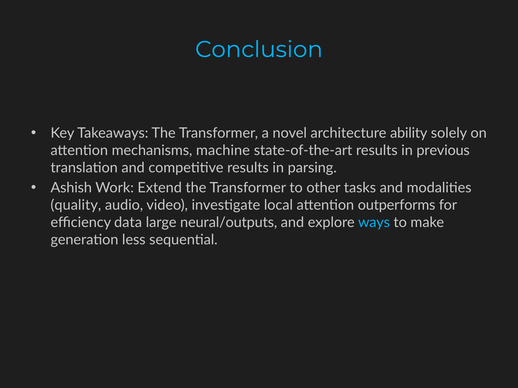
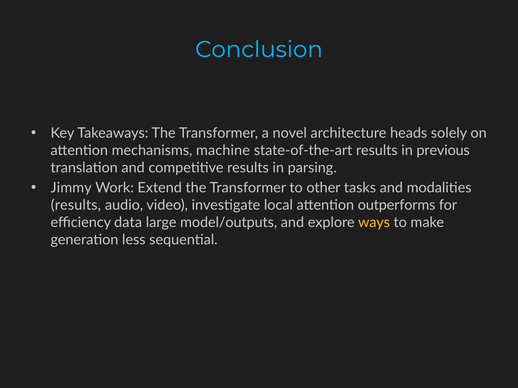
ability: ability -> heads (409, 133)
Ashish: Ashish -> Jimmy (71, 188)
quality: quality -> results (76, 205)
neural/outputs: neural/outputs -> model/outputs (229, 223)
ways colour: light blue -> yellow (374, 223)
